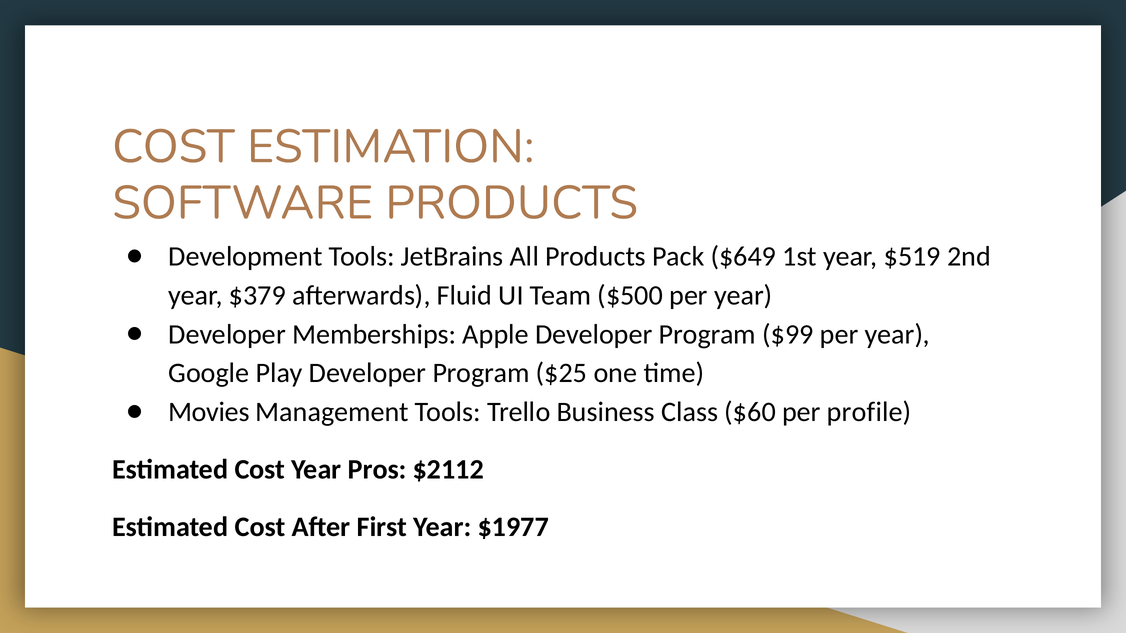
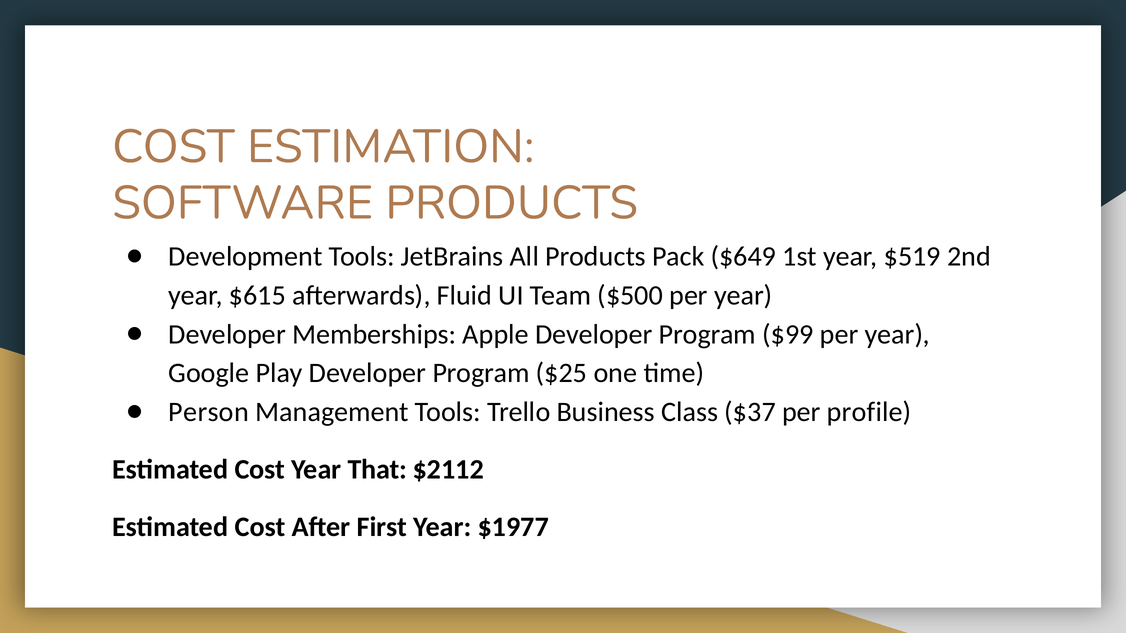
$379: $379 -> $615 (257, 296)
Movies: Movies -> Person (209, 412)
$60: $60 -> $37 (750, 412)
Pros: Pros -> That (377, 470)
